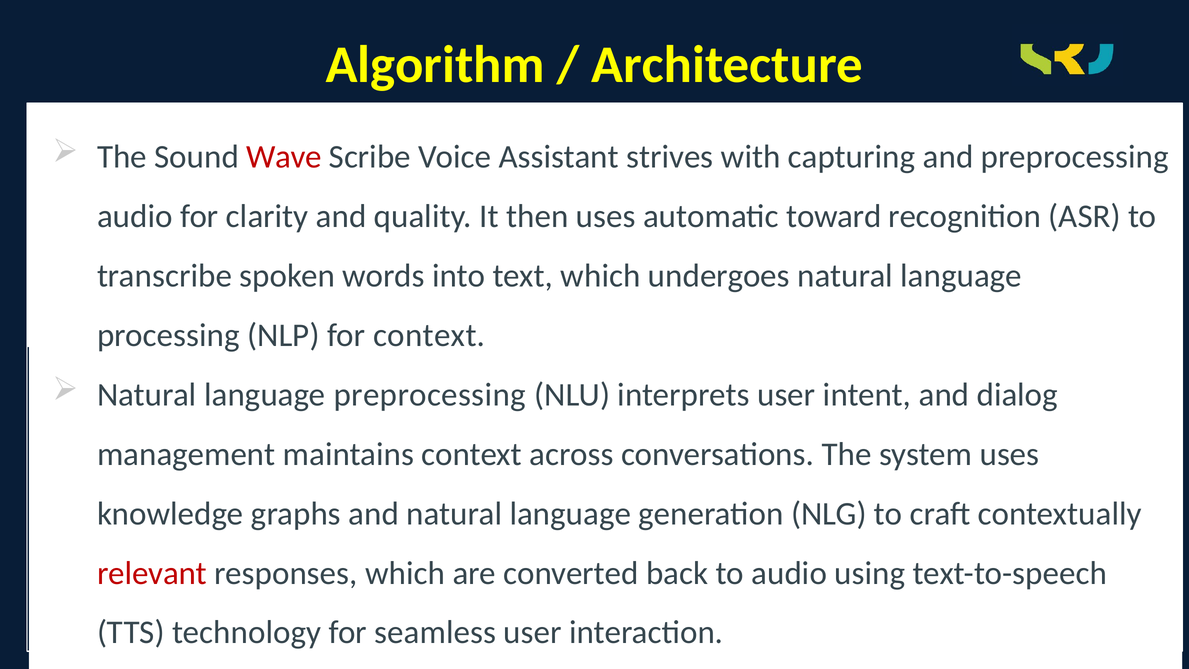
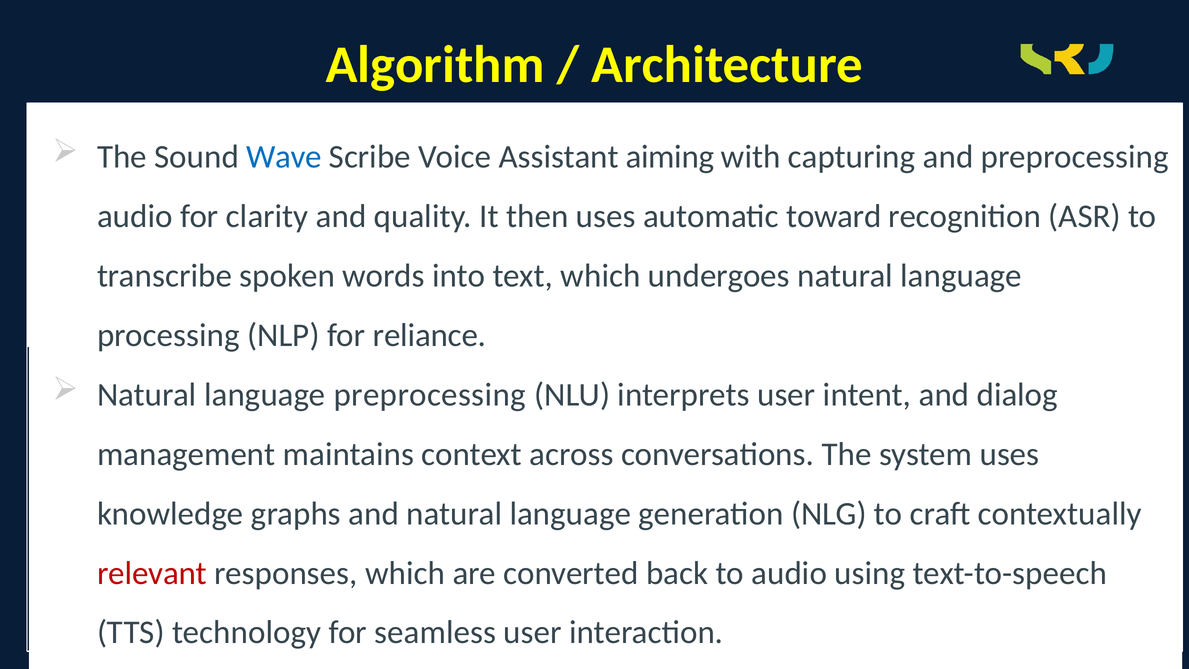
Wave colour: red -> blue (284, 157)
strives: strives -> aiming (670, 157)
for context: context -> reliance (429, 335)
